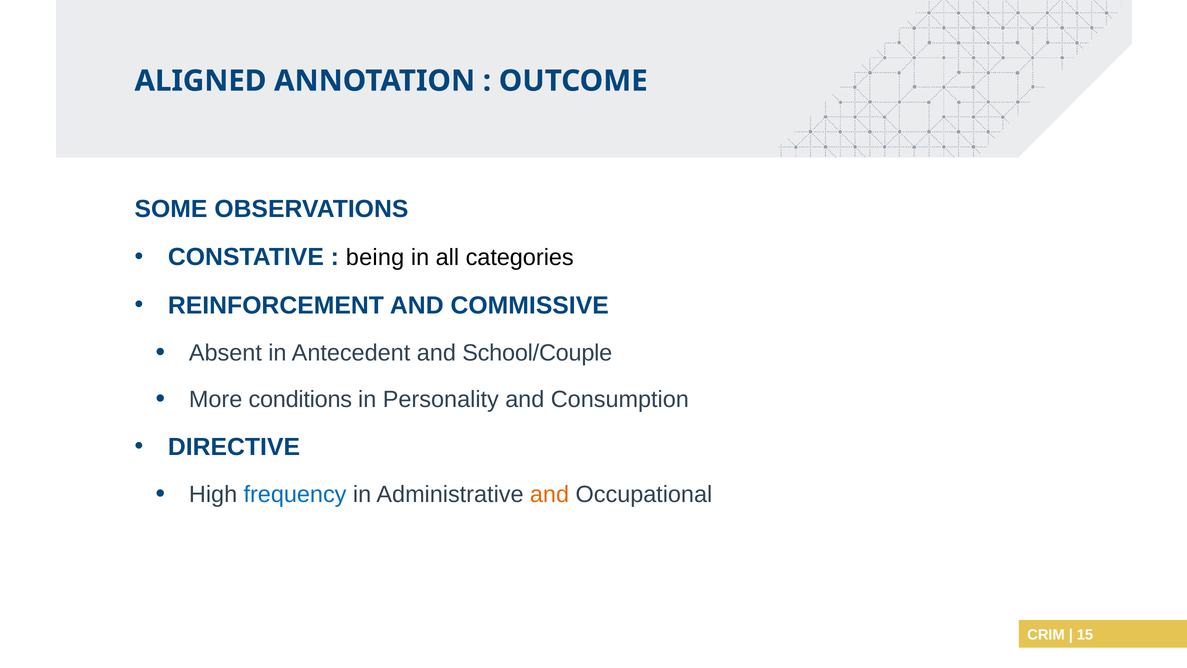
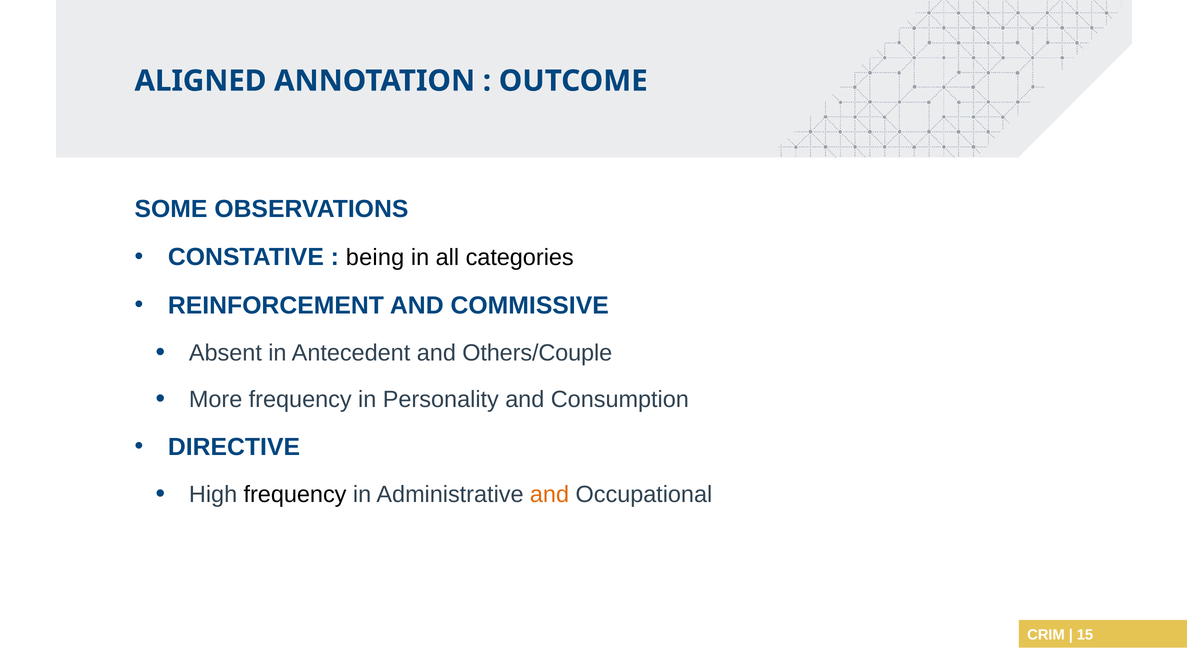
School/Couple: School/Couple -> Others/Couple (537, 353)
More conditions: conditions -> frequency (300, 399)
frequency colour: blue -> black (295, 494)
